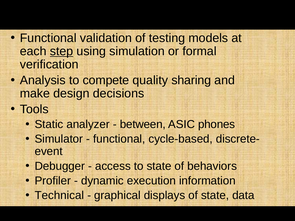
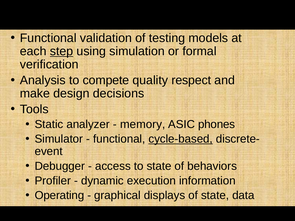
sharing: sharing -> respect (191, 80)
between: between -> memory (143, 124)
cycle-based underline: none -> present (181, 139)
Technical: Technical -> Operating (59, 196)
